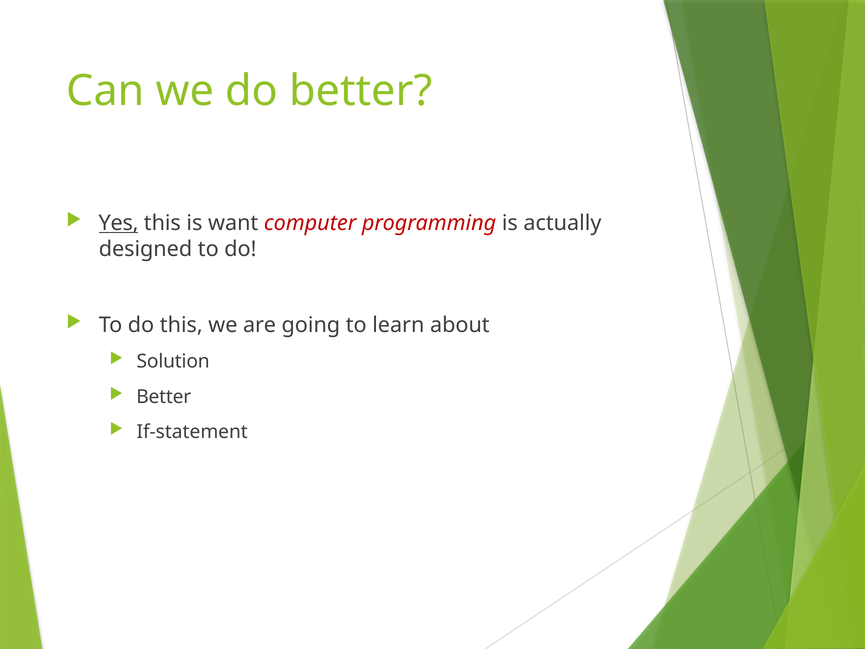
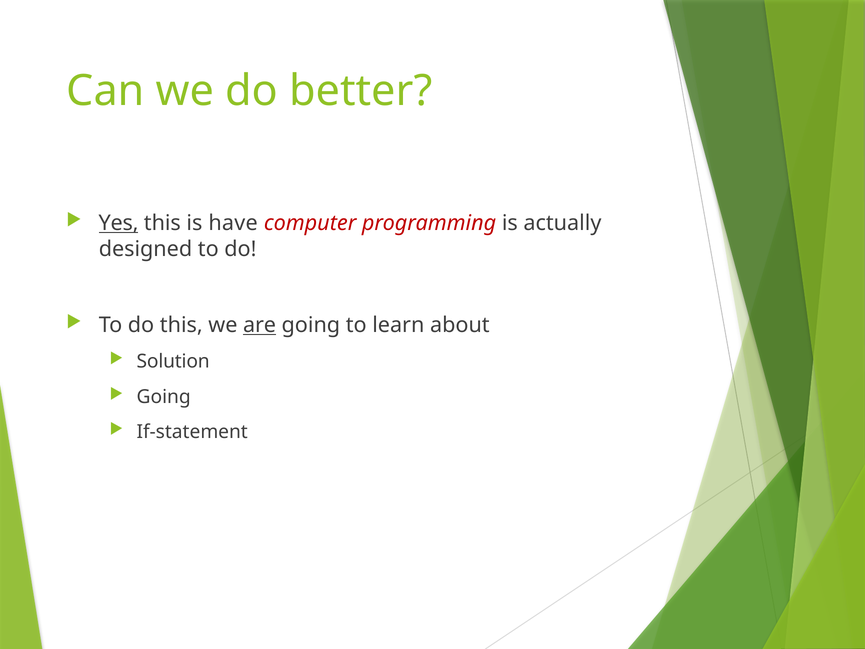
want: want -> have (233, 223)
are underline: none -> present (260, 325)
Better: Better -> Going (164, 397)
